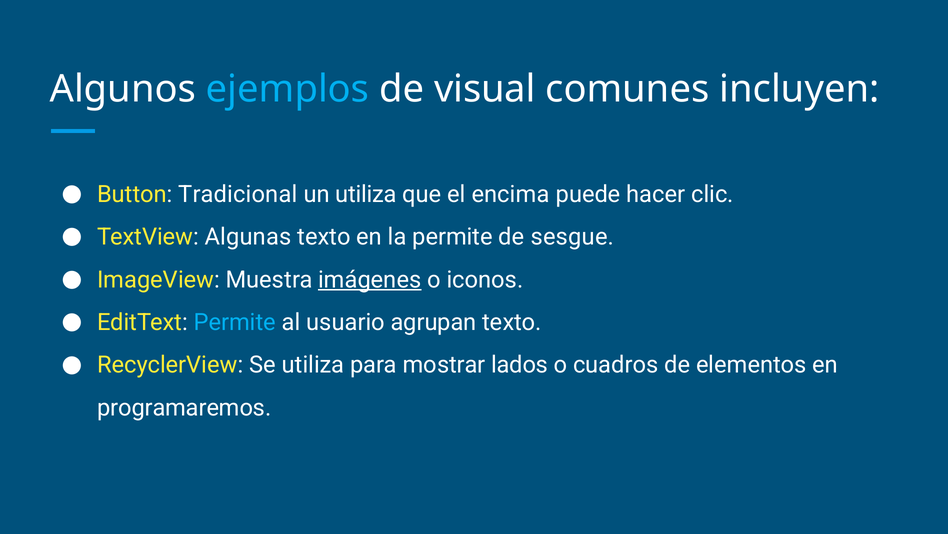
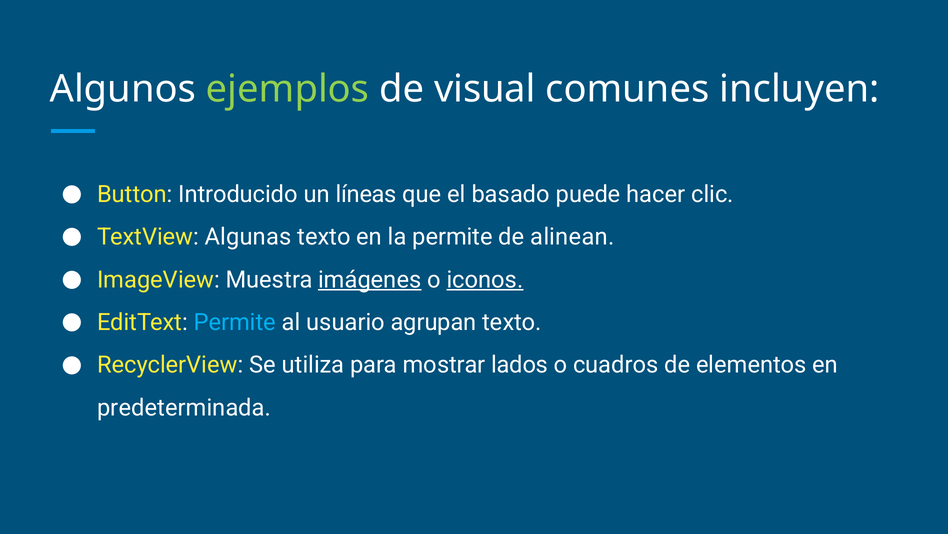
ejemplos colour: light blue -> light green (288, 89)
Tradicional: Tradicional -> Introducido (238, 194)
un utiliza: utiliza -> líneas (366, 194)
encima: encima -> basado (511, 194)
sesgue: sesgue -> alinean (572, 237)
iconos underline: none -> present (485, 279)
programaremos: programaremos -> predeterminada (184, 407)
